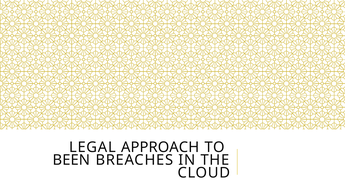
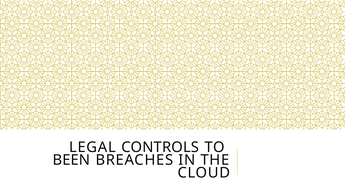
APPROACH: APPROACH -> CONTROLS (160, 147)
